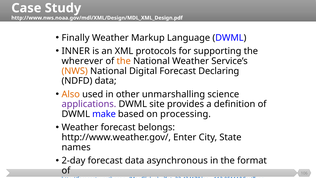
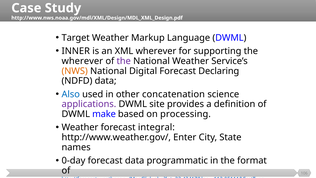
Finally: Finally -> Target (76, 38)
XML protocols: protocols -> wherever (156, 51)
the colour: orange -> purple (124, 61)
Also colour: orange -> blue (71, 94)
unmarshalling: unmarshalling -> concatenation (173, 94)
belongs: belongs -> integral (156, 127)
2-day: 2-day -> 0-day (73, 160)
asynchronous: asynchronous -> programmatic (177, 160)
